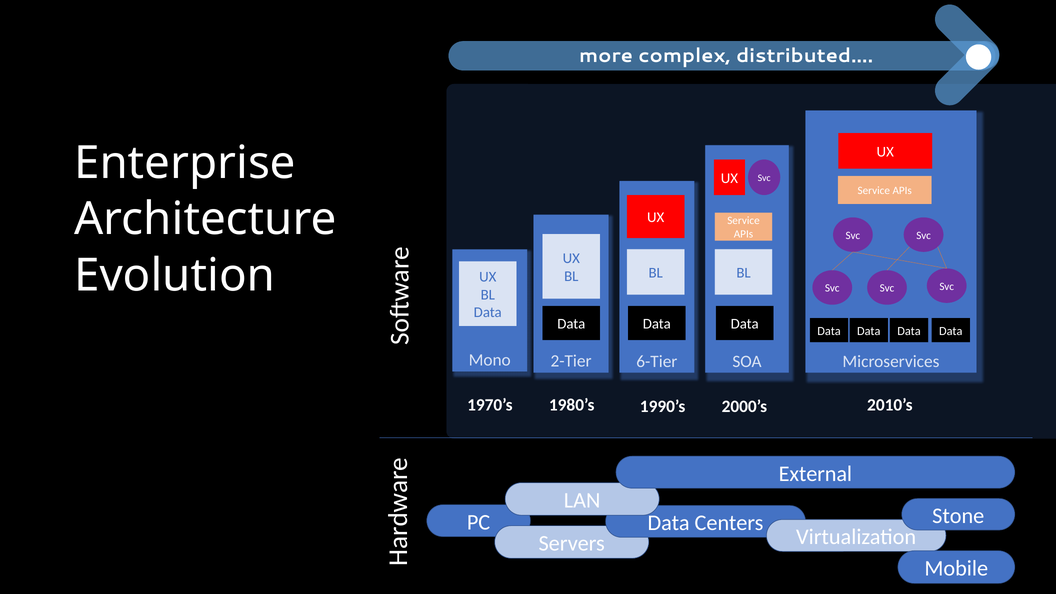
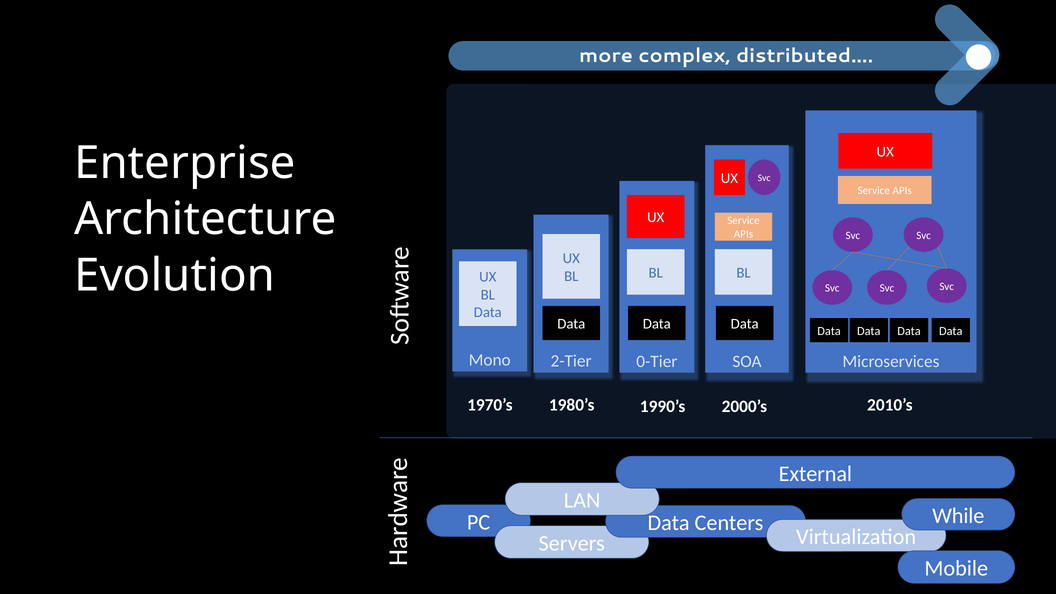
6-Tier: 6-Tier -> 0-Tier (657, 361)
Stone: Stone -> While (958, 516)
